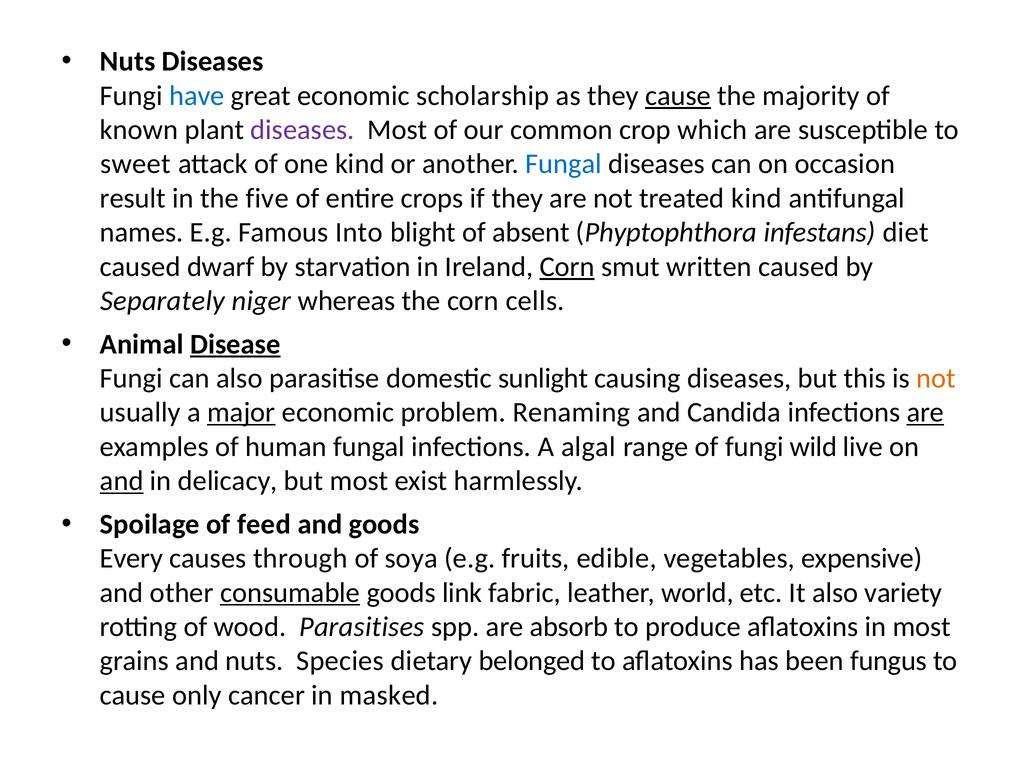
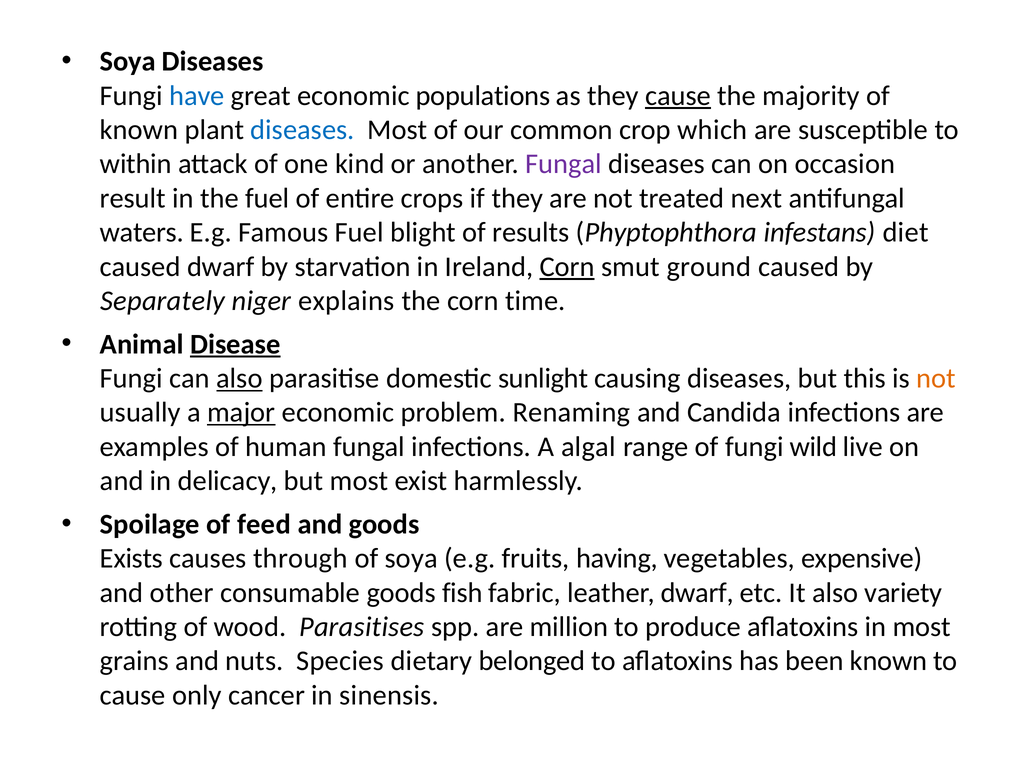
Nuts: Nuts -> Soya (128, 62)
scholarship: scholarship -> populations (483, 96)
diseases colour: purple -> blue (303, 130)
sweet: sweet -> within (136, 164)
Fungal colour: blue -> purple (564, 164)
the five: five -> fuel (267, 198)
treated kind: kind -> next (757, 198)
names: names -> waters (142, 232)
Famous Into: Into -> Fuel (359, 232)
absent: absent -> results (531, 232)
written: written -> ground (709, 267)
whereas: whereas -> explains (346, 301)
cells: cells -> time (535, 301)
also underline: none -> present (239, 378)
are underline: present -> none (925, 412)
and underline: present -> none (122, 481)
Every: Every -> Exists (132, 558)
edible: edible -> having (617, 558)
consumable underline: present -> none (290, 592)
link: link -> fish (462, 592)
leather world: world -> dwarf (697, 592)
absorb: absorb -> million (569, 627)
been fungus: fungus -> known (888, 661)
masked: masked -> sinensis (389, 695)
